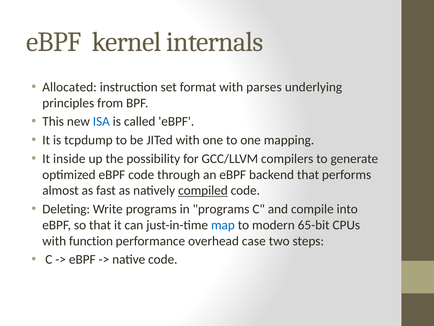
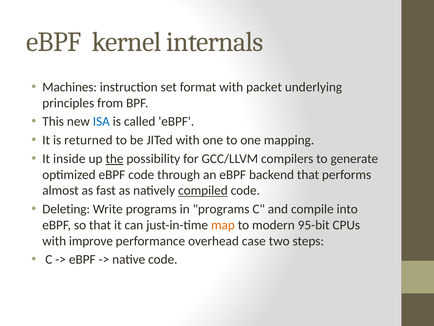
Allocated: Allocated -> Machines (70, 87)
parses: parses -> packet (264, 87)
tcpdump: tcpdump -> returned (88, 140)
the underline: none -> present (115, 158)
map colour: blue -> orange (223, 225)
65-bit: 65-bit -> 95-bit (314, 225)
function: function -> improve (91, 241)
